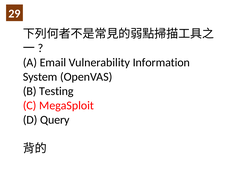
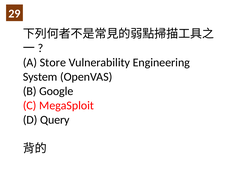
Email: Email -> Store (53, 63)
Information: Information -> Engineering (161, 63)
Testing: Testing -> Google (56, 91)
